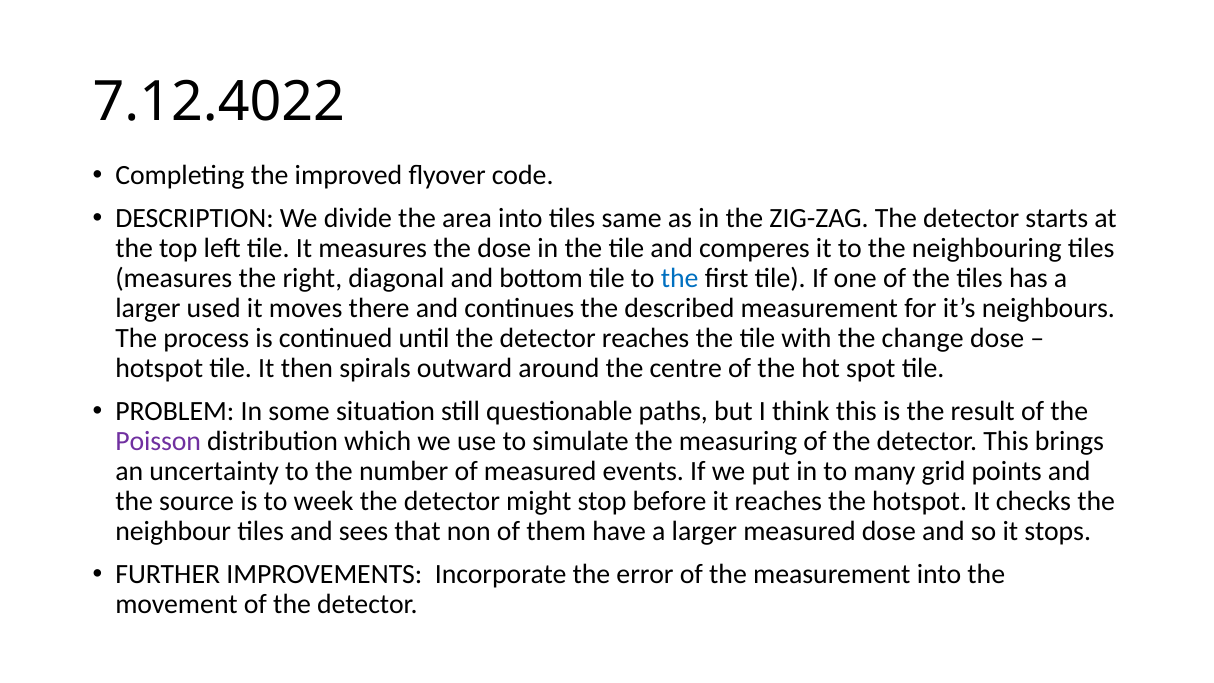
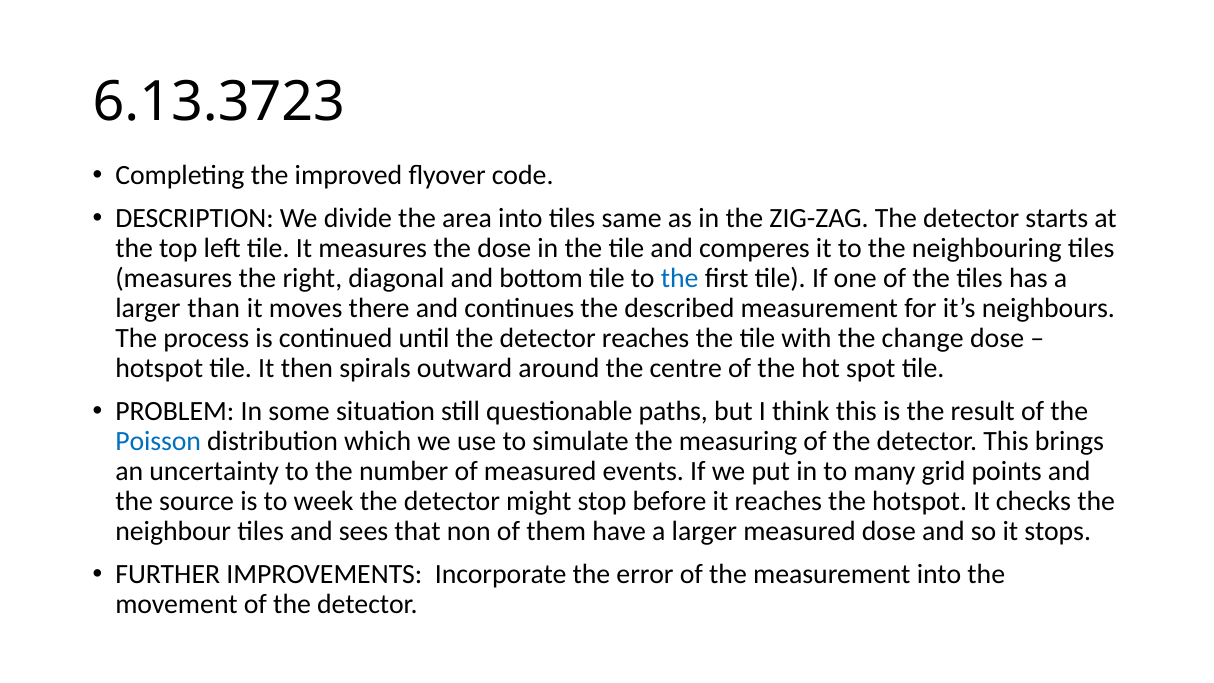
7.12.4022: 7.12.4022 -> 6.13.3723 (219, 102)
used: used -> than (214, 308)
Poisson colour: purple -> blue (158, 441)
